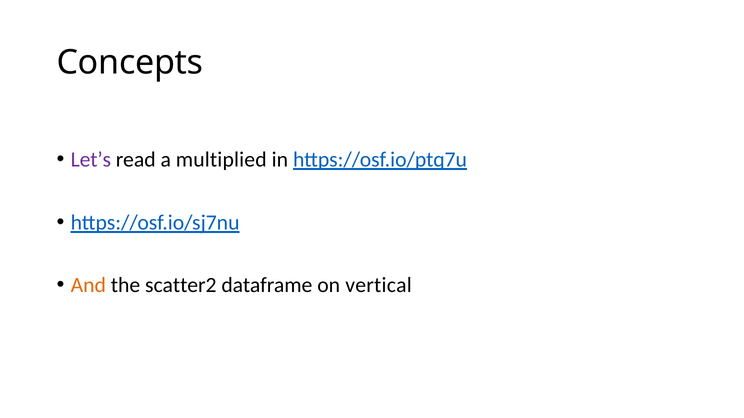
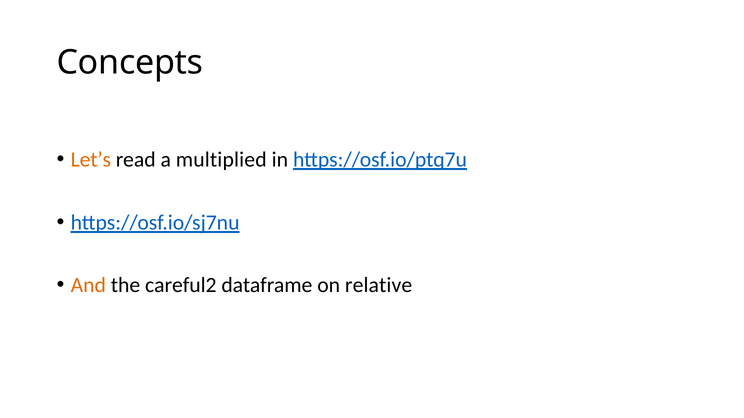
Let’s colour: purple -> orange (91, 160)
scatter2: scatter2 -> careful2 (181, 285)
vertical: vertical -> relative (379, 285)
